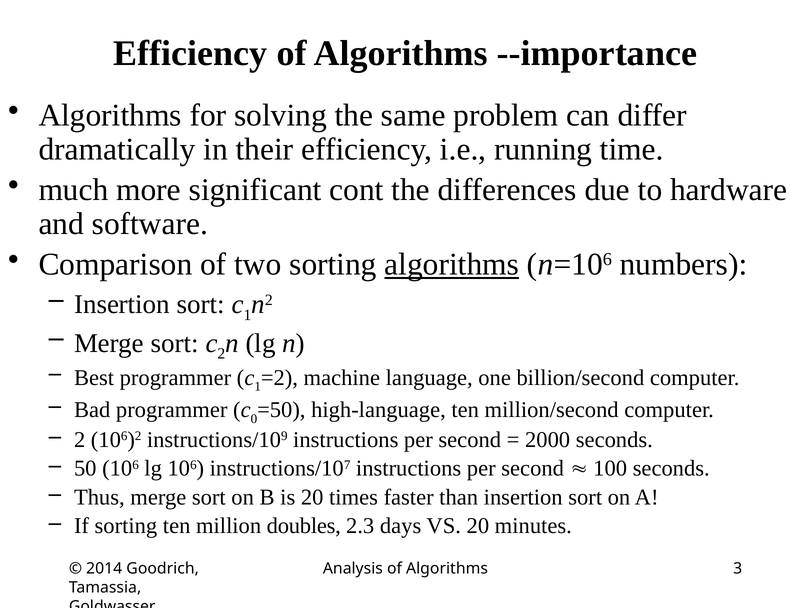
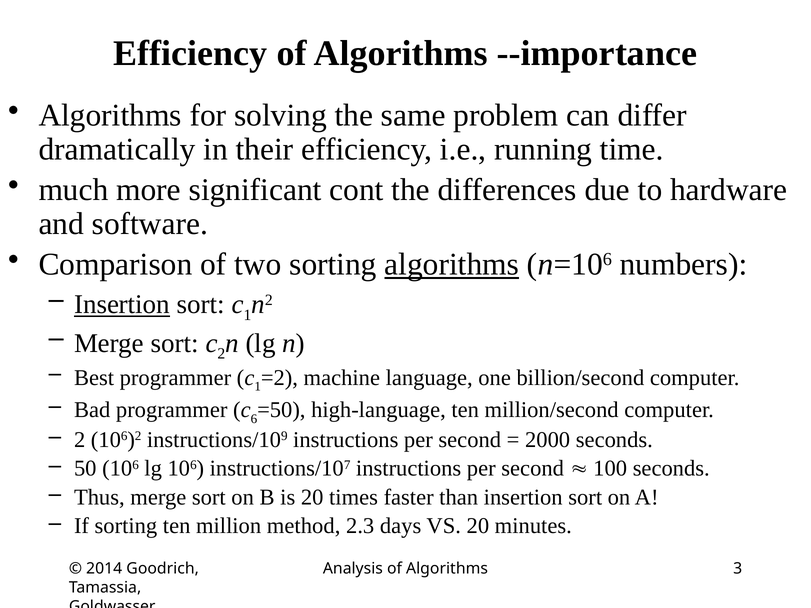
Insertion underline: none -> present (122, 305)
0: 0 -> 6 (254, 419)
doubles: doubles -> method (304, 526)
